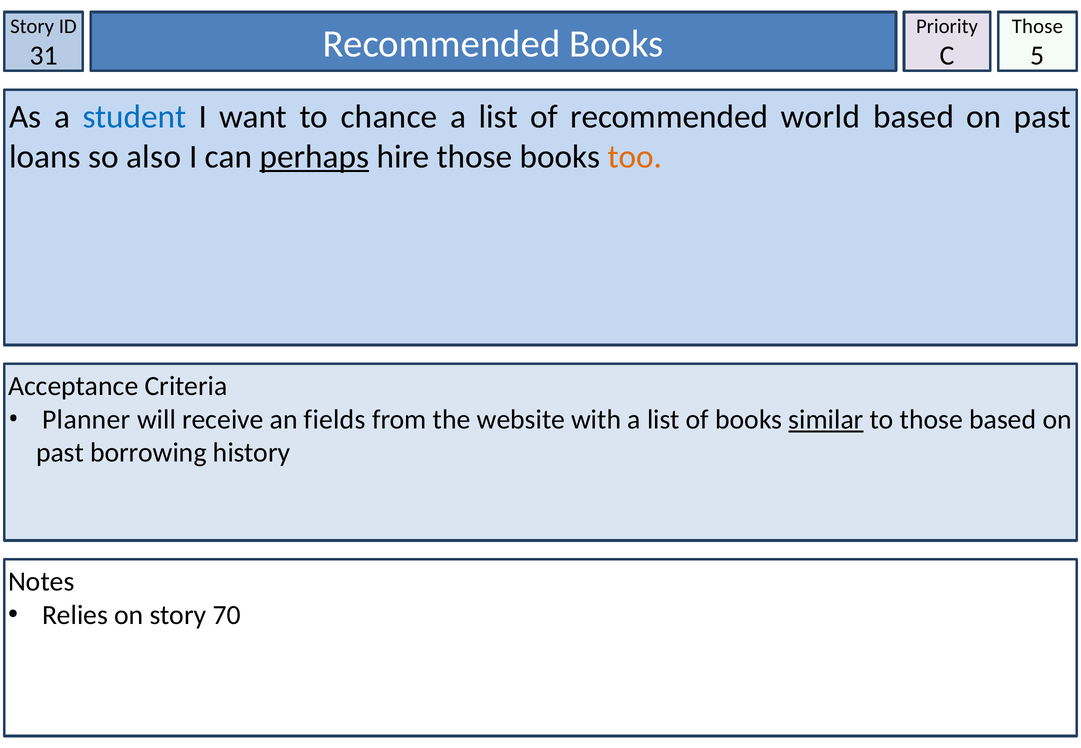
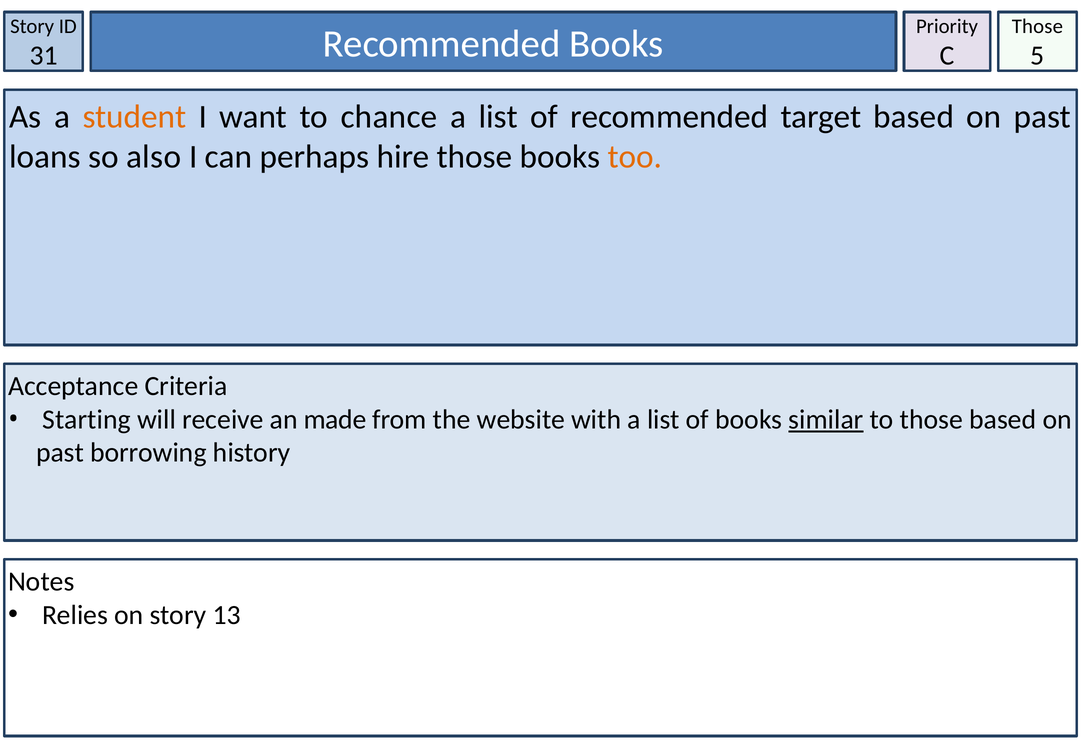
student colour: blue -> orange (134, 117)
world: world -> target (821, 117)
perhaps underline: present -> none (314, 157)
Planner: Planner -> Starting (87, 420)
fields: fields -> made (335, 420)
70: 70 -> 13 (227, 615)
